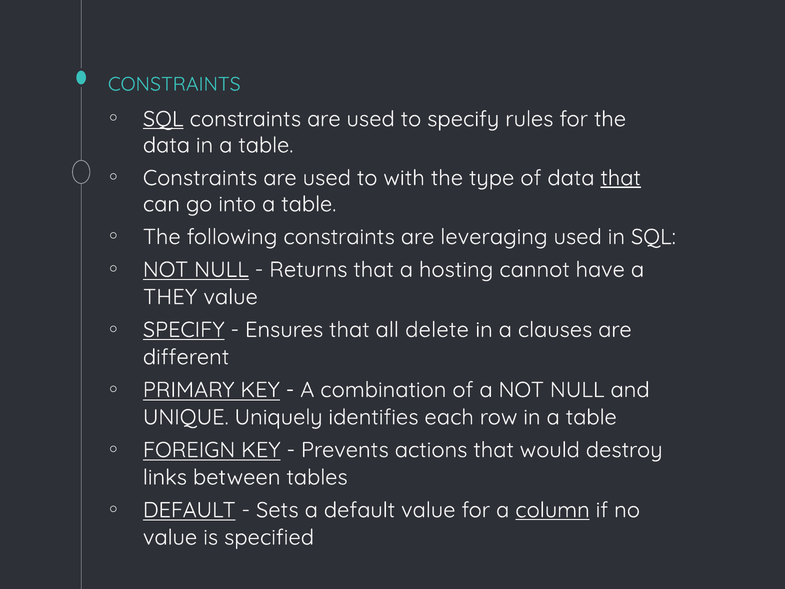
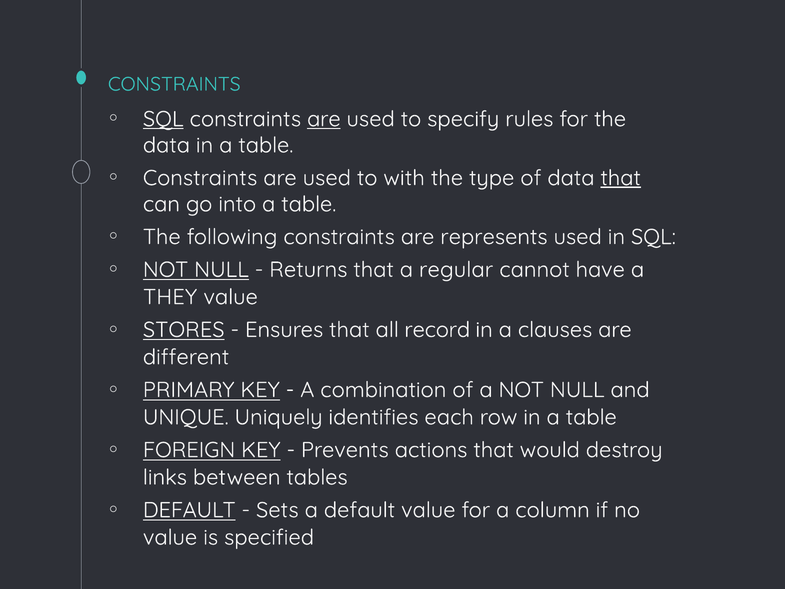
are underline: none -> present (324, 119)
leveraging: leveraging -> represents (494, 237)
hosting: hosting -> regular (456, 270)
SPECIFY: SPECIFY -> STORES (184, 330)
delete: delete -> record (437, 330)
column underline: present -> none (553, 510)
